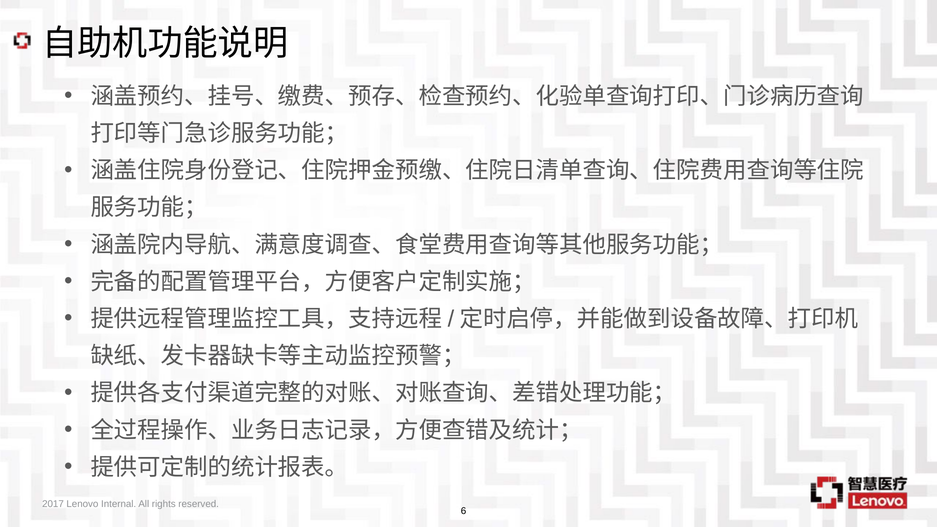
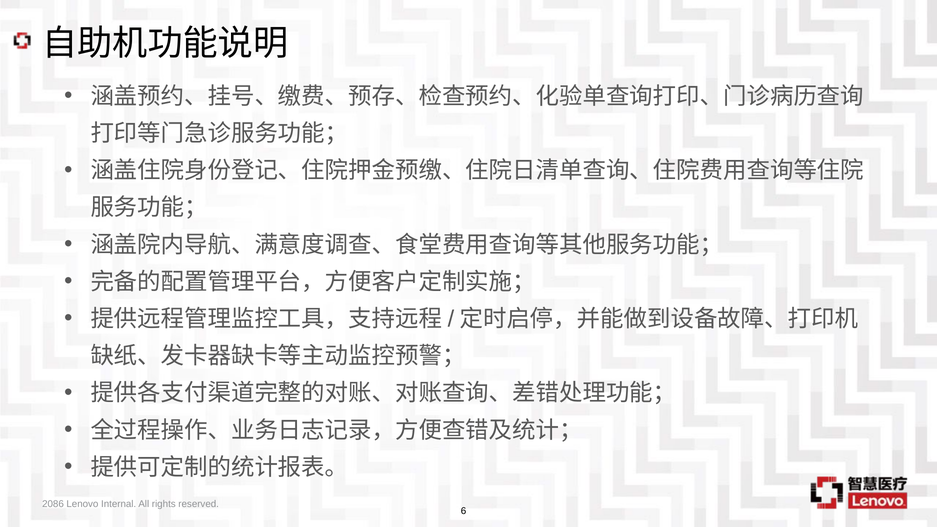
2017: 2017 -> 2086 (53, 504)
